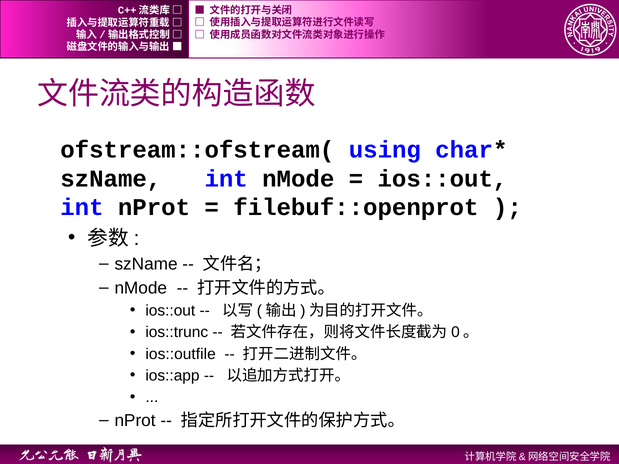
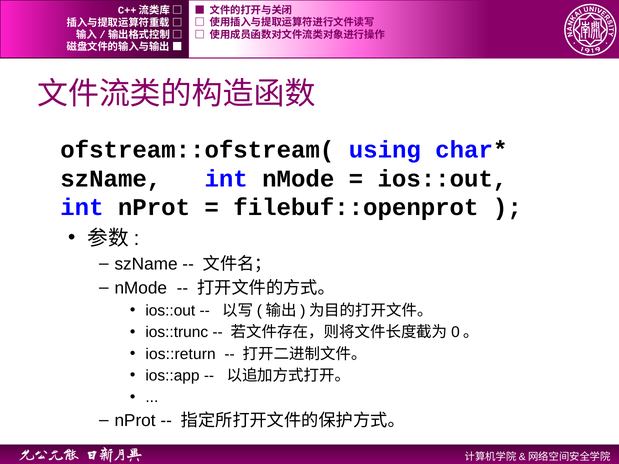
ios::outfile: ios::outfile -> ios::return (181, 354)
